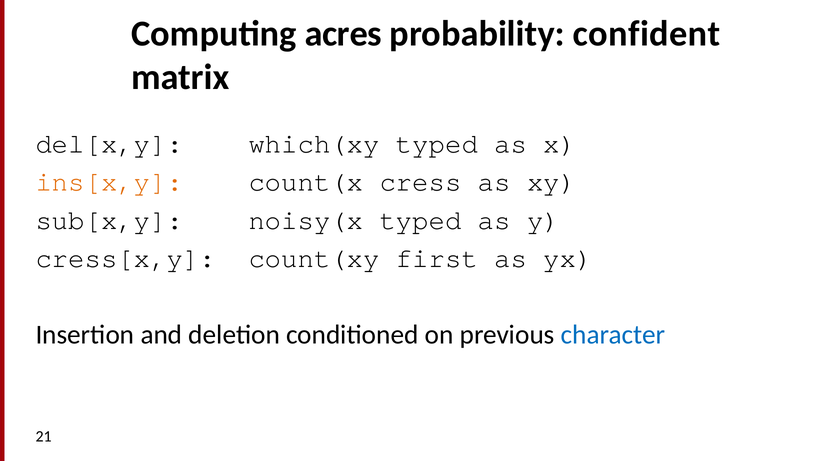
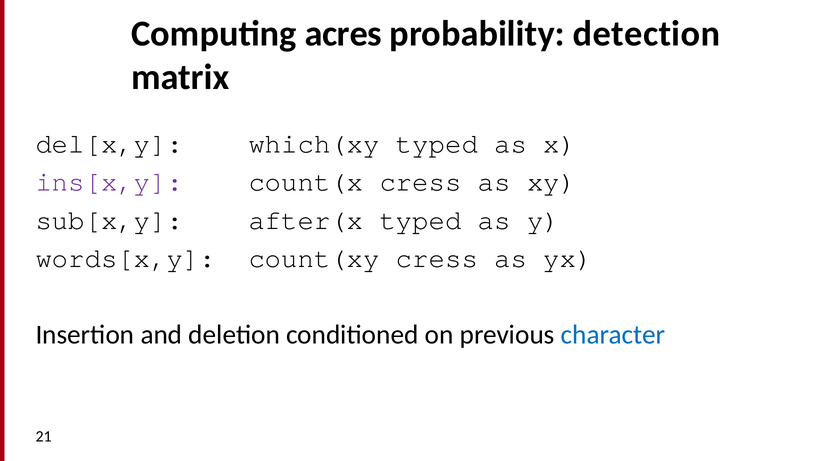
confident: confident -> detection (647, 34)
ins[x,y colour: orange -> purple (109, 182)
noisy(x: noisy(x -> after(x (306, 220)
cress[x,y: cress[x,y -> words[x,y (126, 258)
count(xy first: first -> cress (437, 258)
